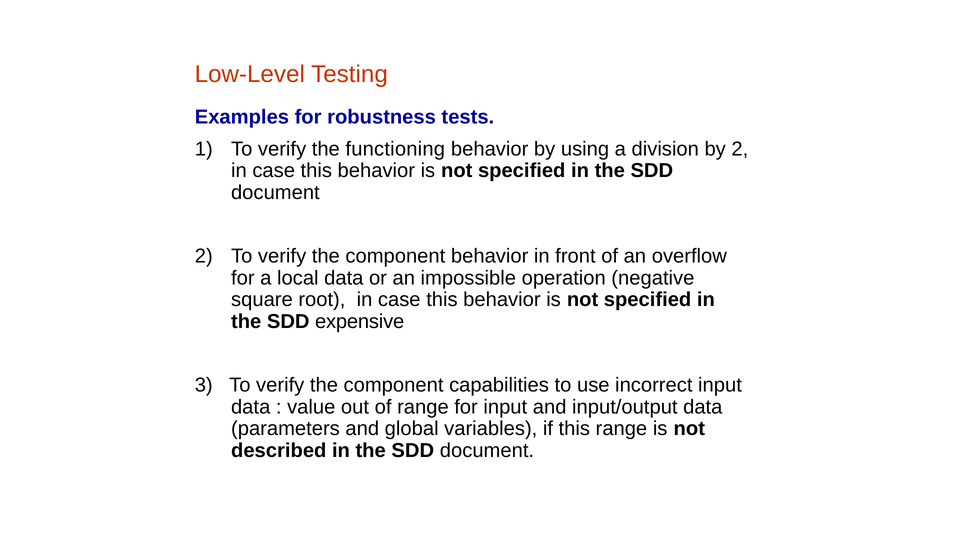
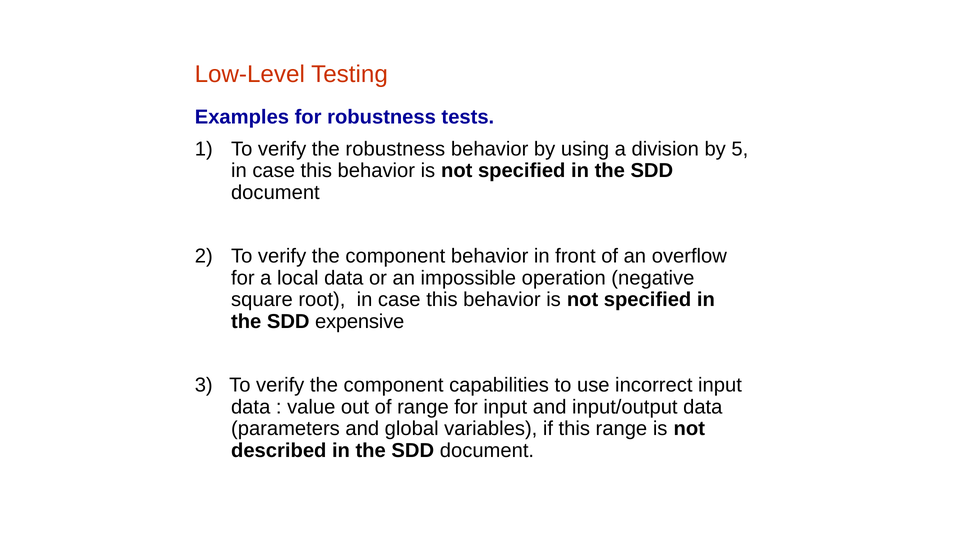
the functioning: functioning -> robustness (395, 149)
by 2: 2 -> 5 (740, 149)
